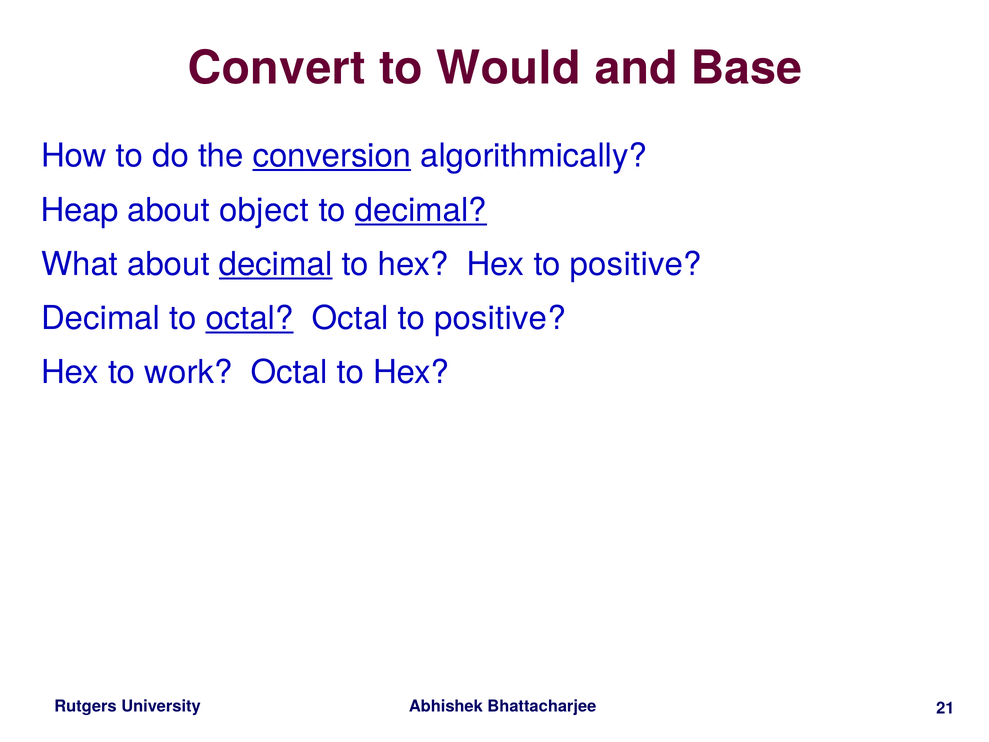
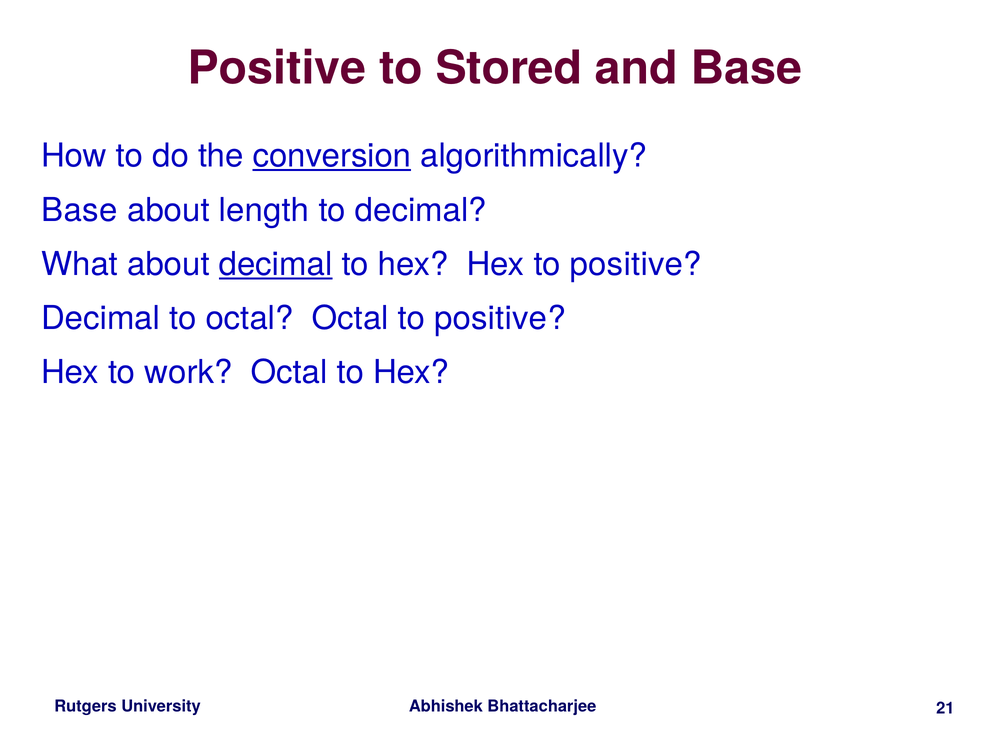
Convert: Convert -> Positive (277, 68)
Would: Would -> Stored (509, 68)
Heap: Heap -> Base (79, 210)
object: object -> length (264, 210)
decimal underline: present -> none (421, 210)
octal underline: present -> none (250, 318)
